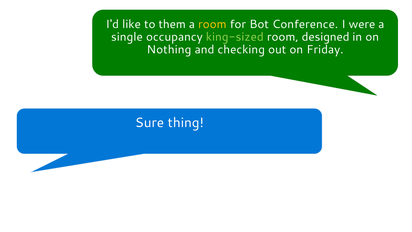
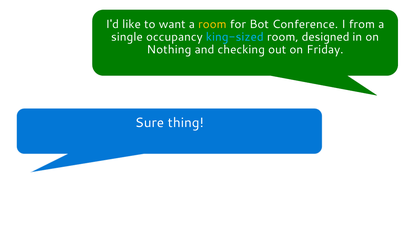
them: them -> want (172, 24)
were: were -> from (362, 24)
king-sized colour: light green -> light blue (235, 37)
